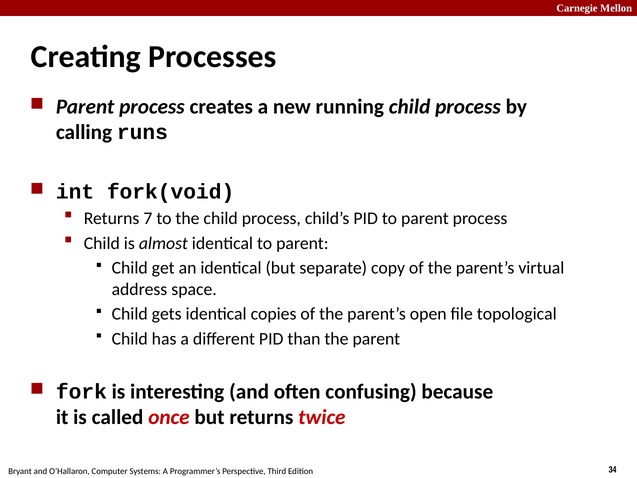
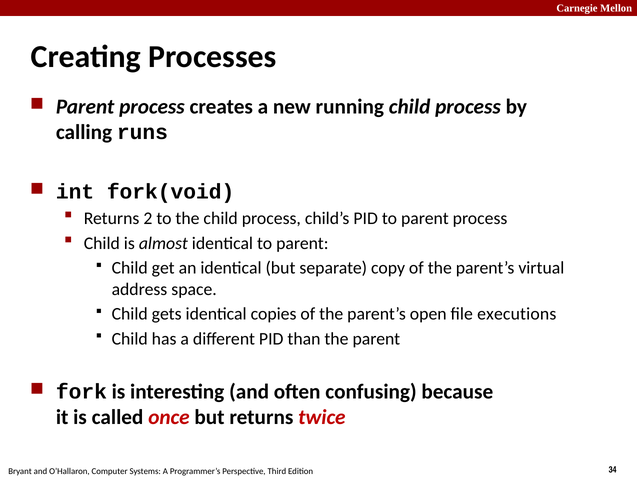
7: 7 -> 2 (148, 218)
topological: topological -> executions (517, 314)
